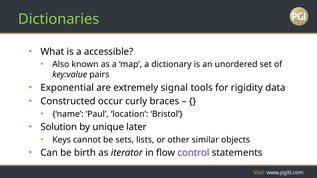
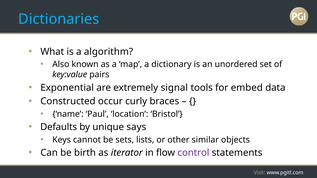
Dictionaries colour: light green -> light blue (59, 19)
accessible: accessible -> algorithm (109, 52)
rigidity: rigidity -> embed (247, 88)
Solution: Solution -> Defaults (59, 127)
later: later -> says (136, 127)
